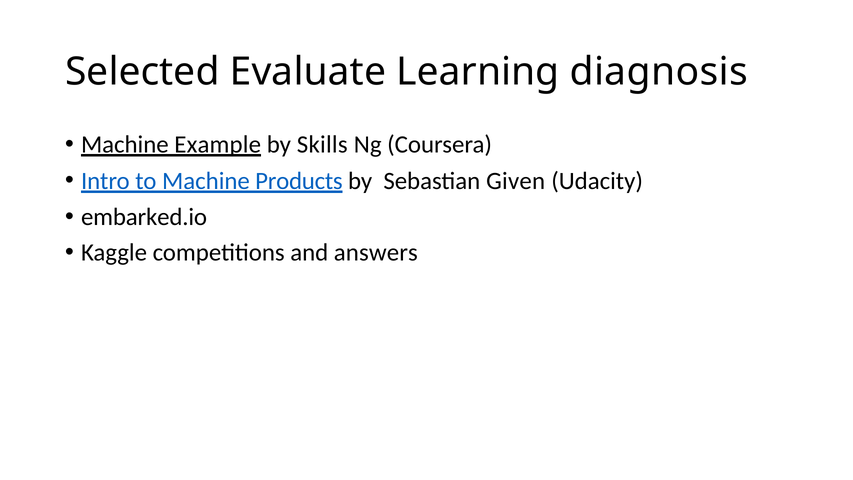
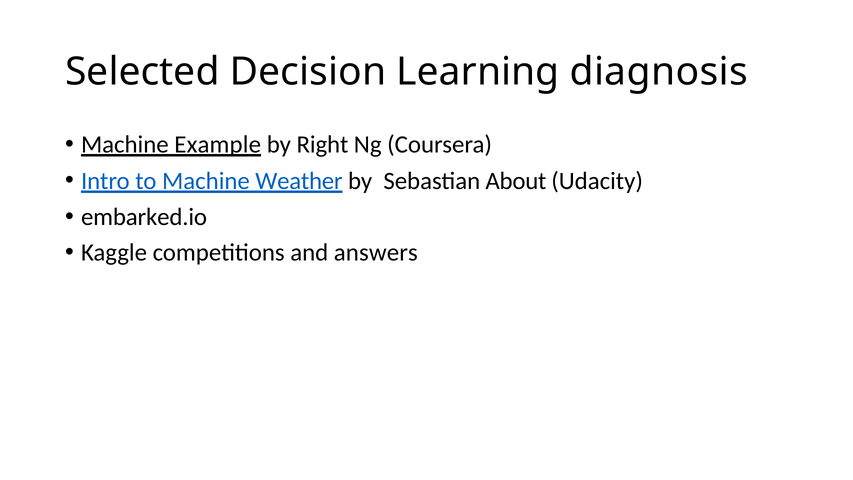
Evaluate: Evaluate -> Decision (308, 72)
Skills: Skills -> Right (322, 145)
Products: Products -> Weather (299, 181)
Given: Given -> About (516, 181)
